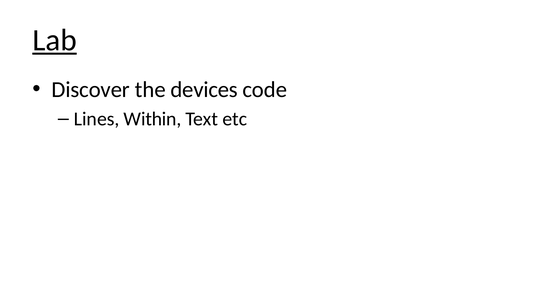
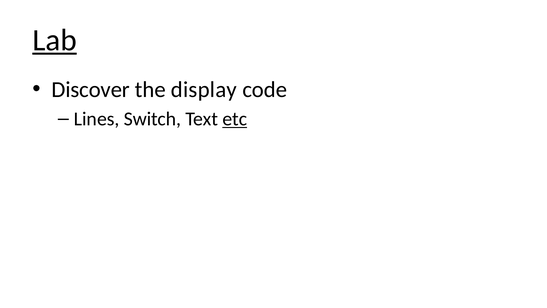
devices: devices -> display (204, 90)
Within: Within -> Switch (152, 119)
etc underline: none -> present (235, 119)
